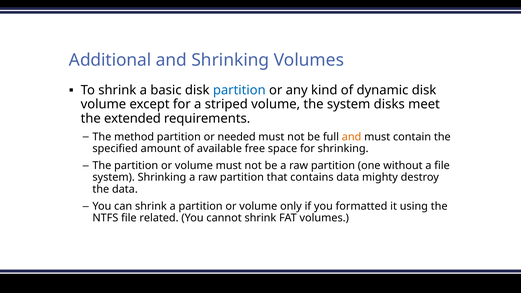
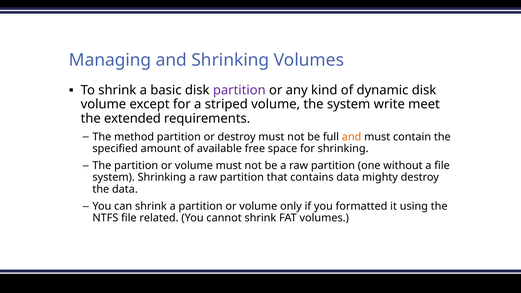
Additional: Additional -> Managing (110, 60)
partition colour: blue -> purple (239, 90)
disks: disks -> write (389, 104)
or needed: needed -> destroy (237, 137)
